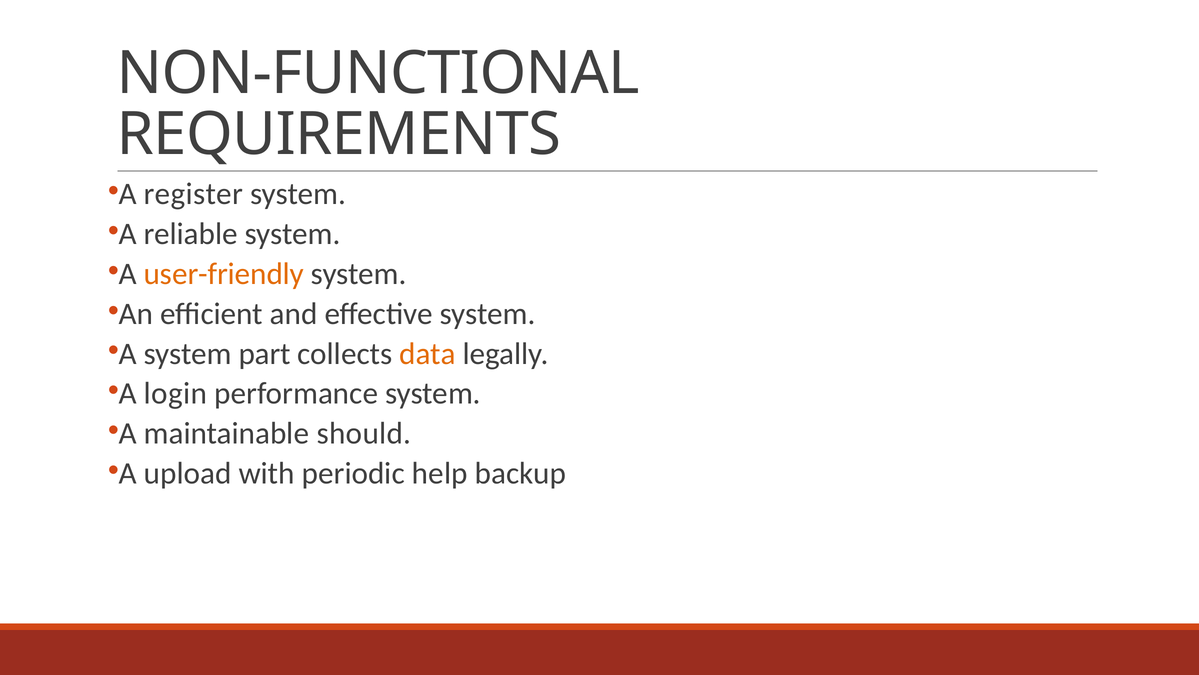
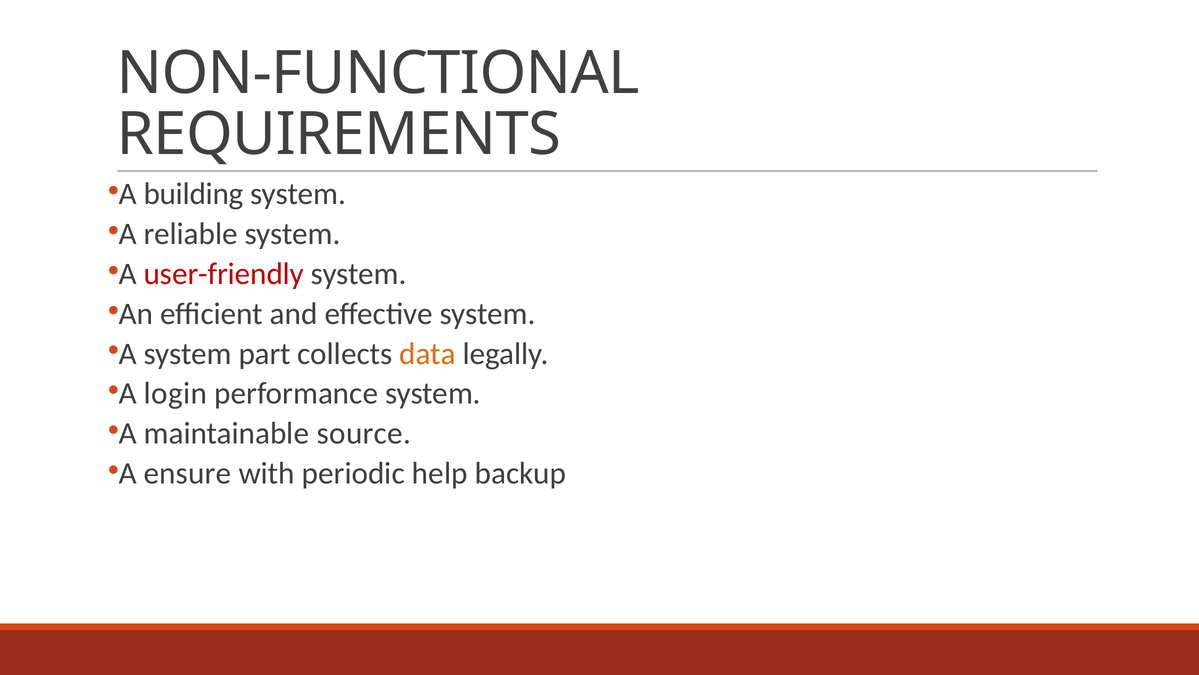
register: register -> building (194, 194)
user-friendly colour: orange -> red (224, 274)
should: should -> source (364, 433)
upload: upload -> ensure (188, 473)
